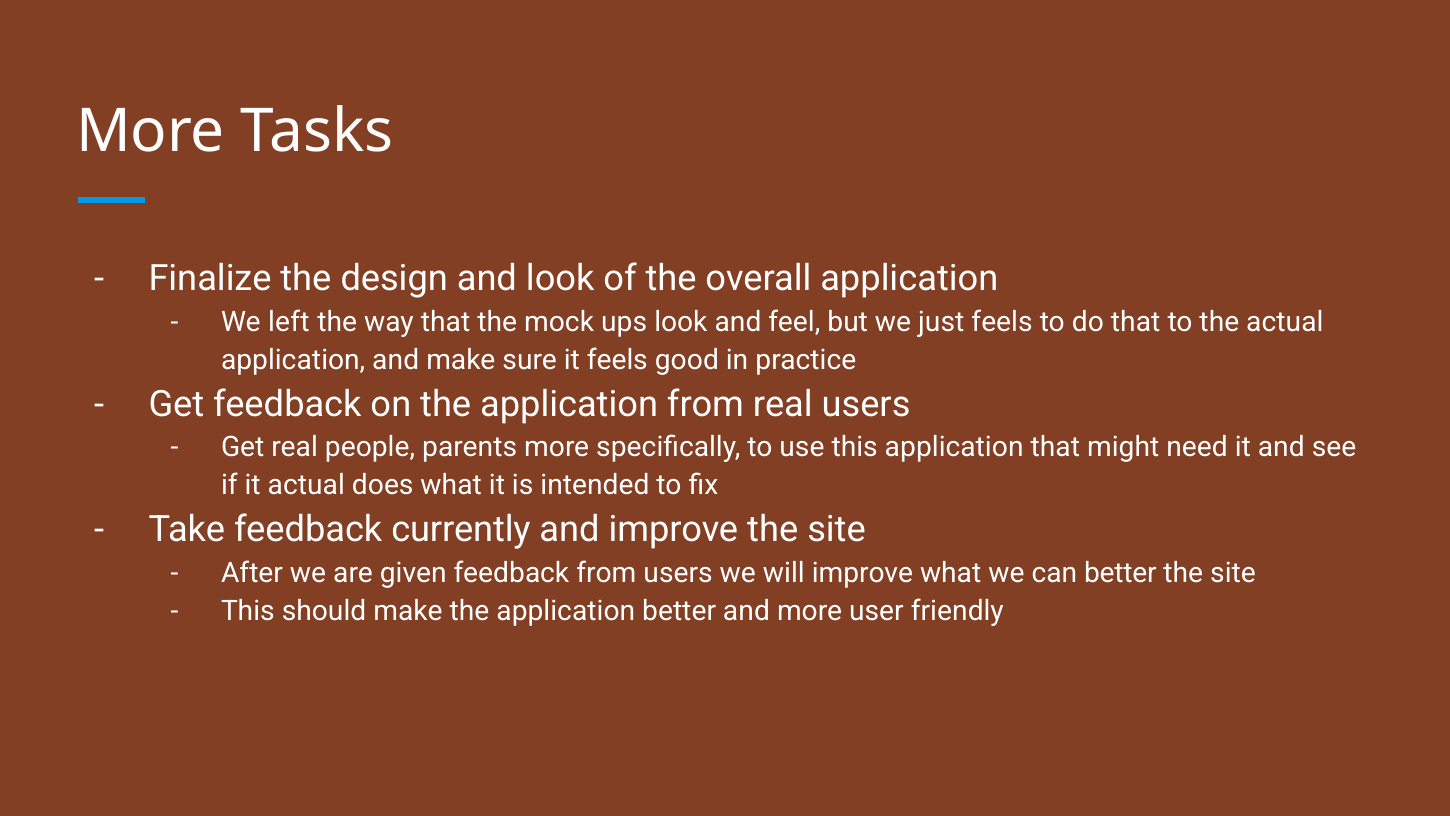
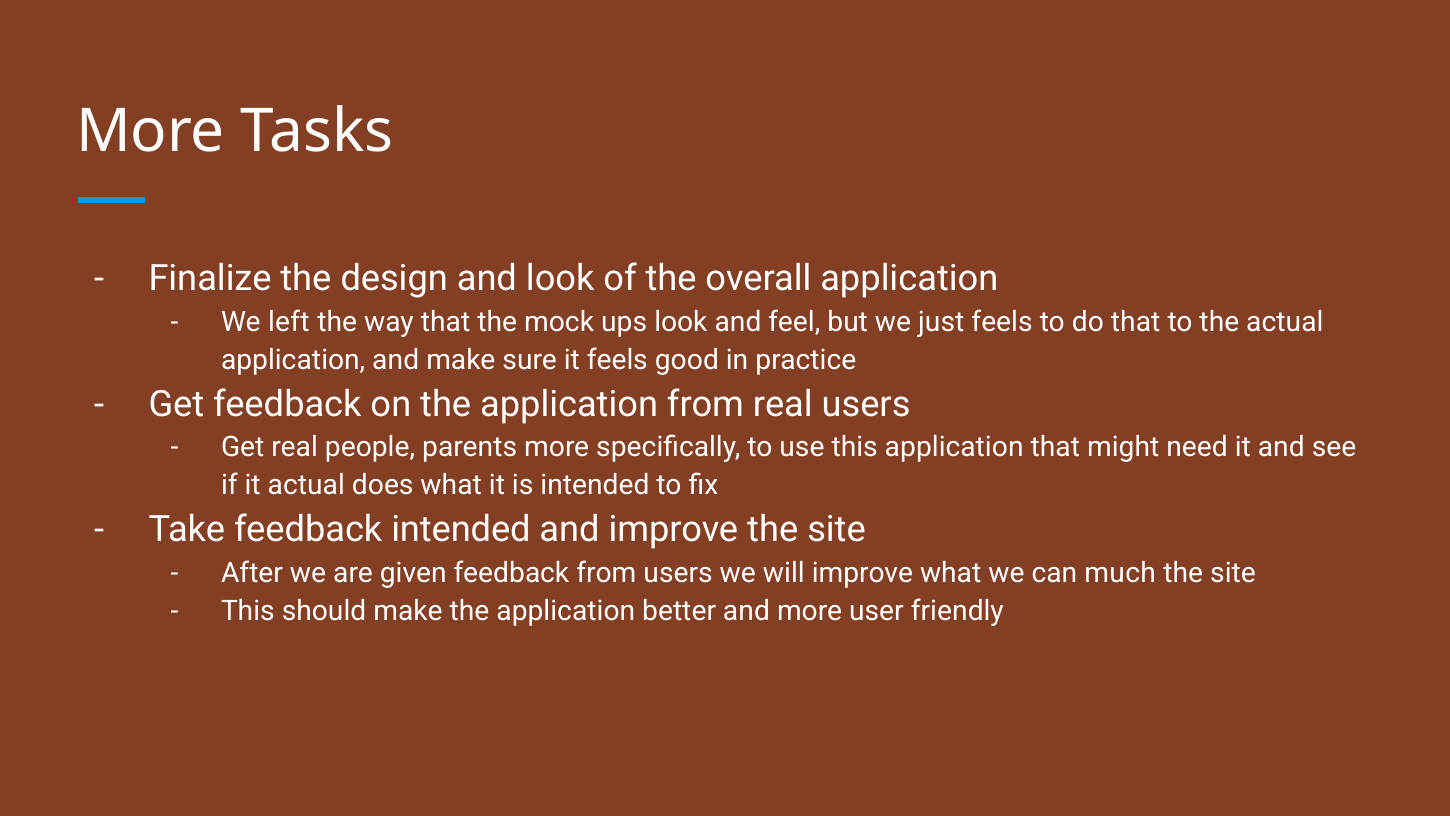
feedback currently: currently -> intended (461, 530)
can better: better -> much (1120, 573)
